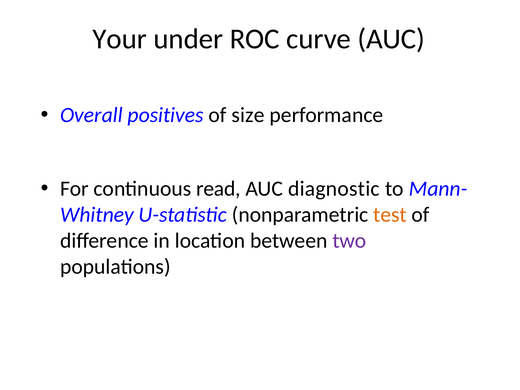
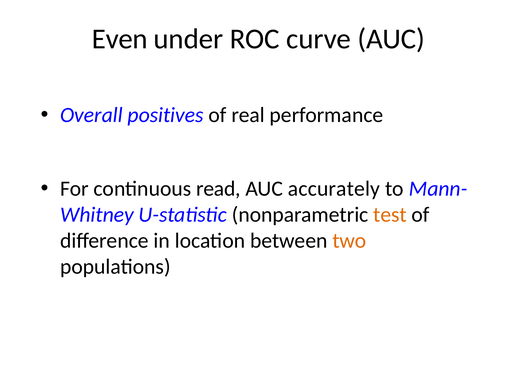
Your: Your -> Even (120, 39)
size: size -> real (248, 115)
diagnostic: diagnostic -> accurately (334, 189)
two colour: purple -> orange (349, 241)
